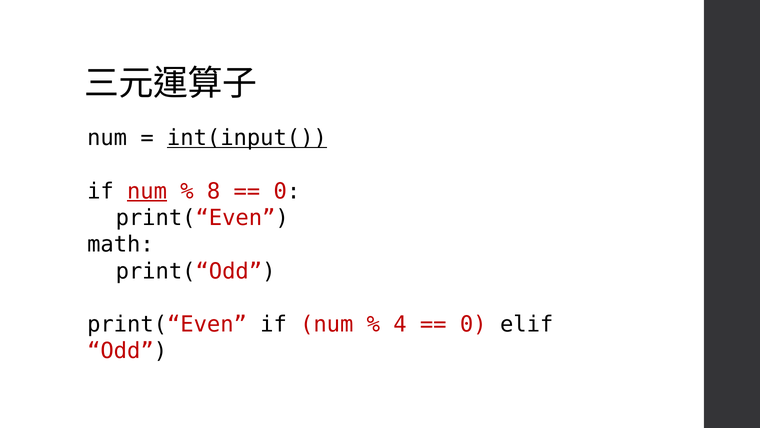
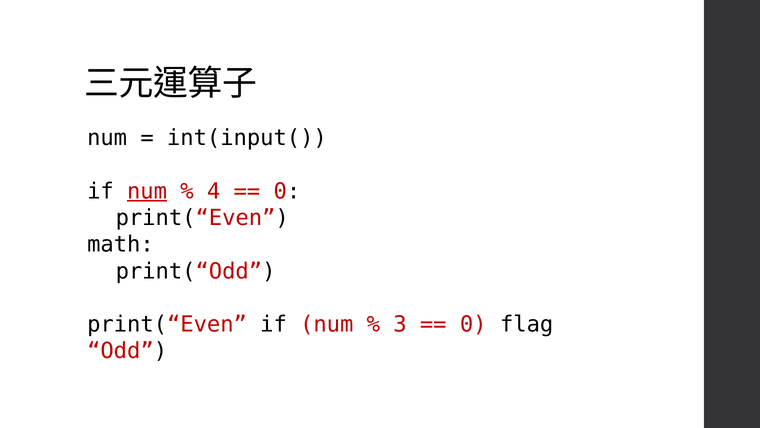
int(input( underline: present -> none (247, 138)
8: 8 -> 4 (214, 191)
4: 4 -> 3 (400, 324)
elif: elif -> flag (527, 324)
